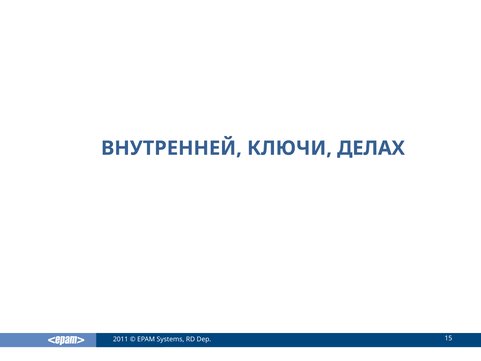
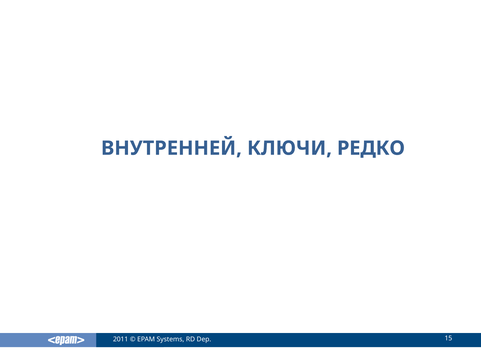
ДЕЛАХ: ДЕЛАХ -> РЕДКО (371, 148)
